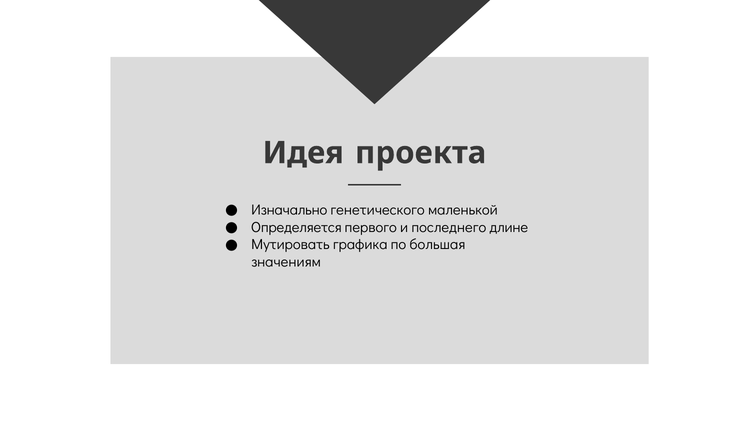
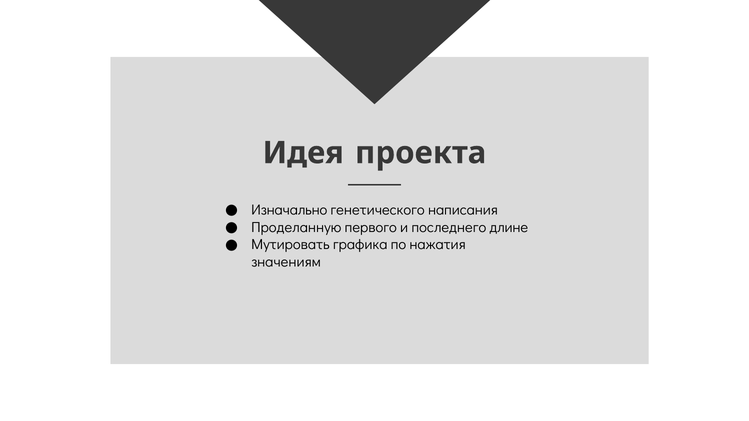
маленькой: маленькой -> написания (463, 210)
Определяется: Определяется -> Проделанную (296, 227)
большая: большая -> нажатия (438, 245)
